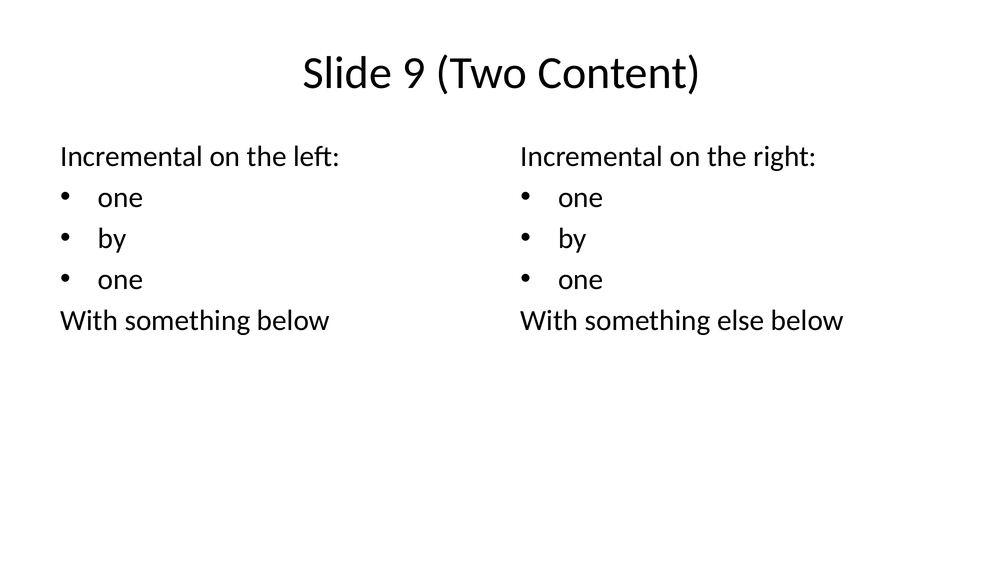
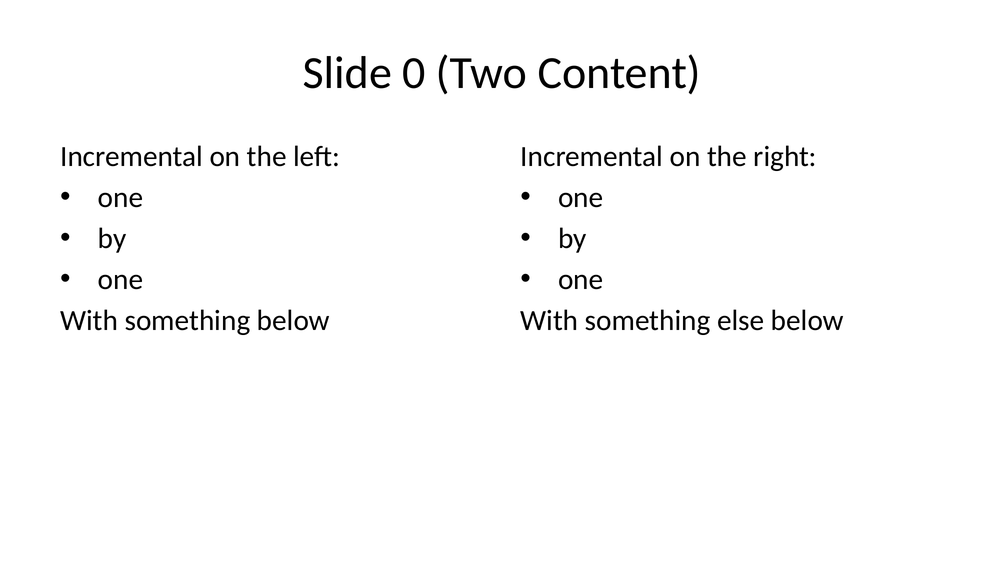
9: 9 -> 0 (414, 73)
